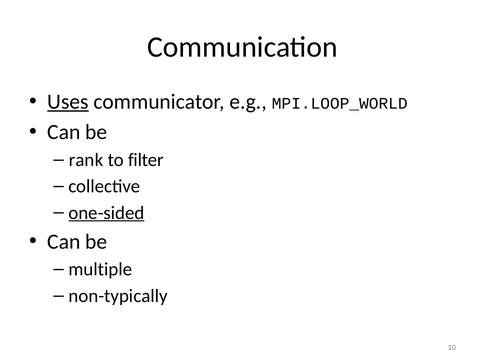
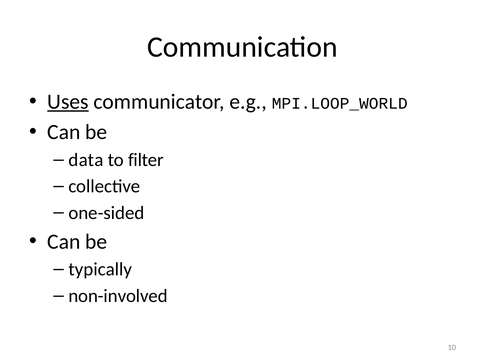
rank: rank -> data (86, 160)
one-sided underline: present -> none (106, 213)
multiple: multiple -> typically (100, 269)
non-typically: non-typically -> non-involved (118, 296)
